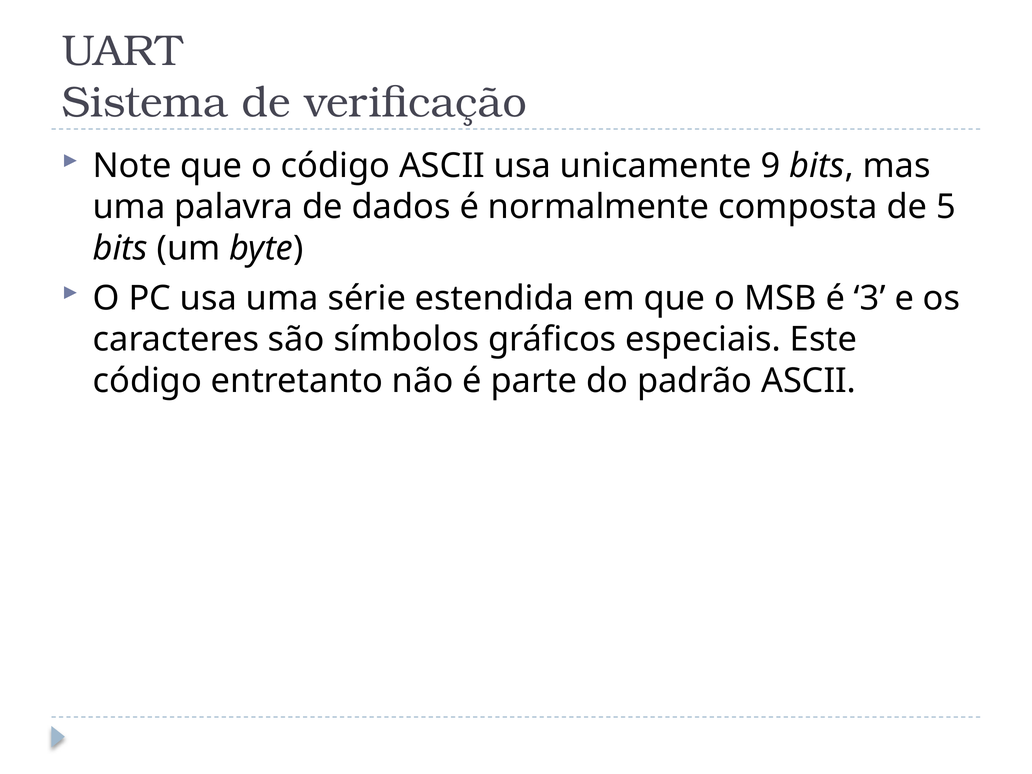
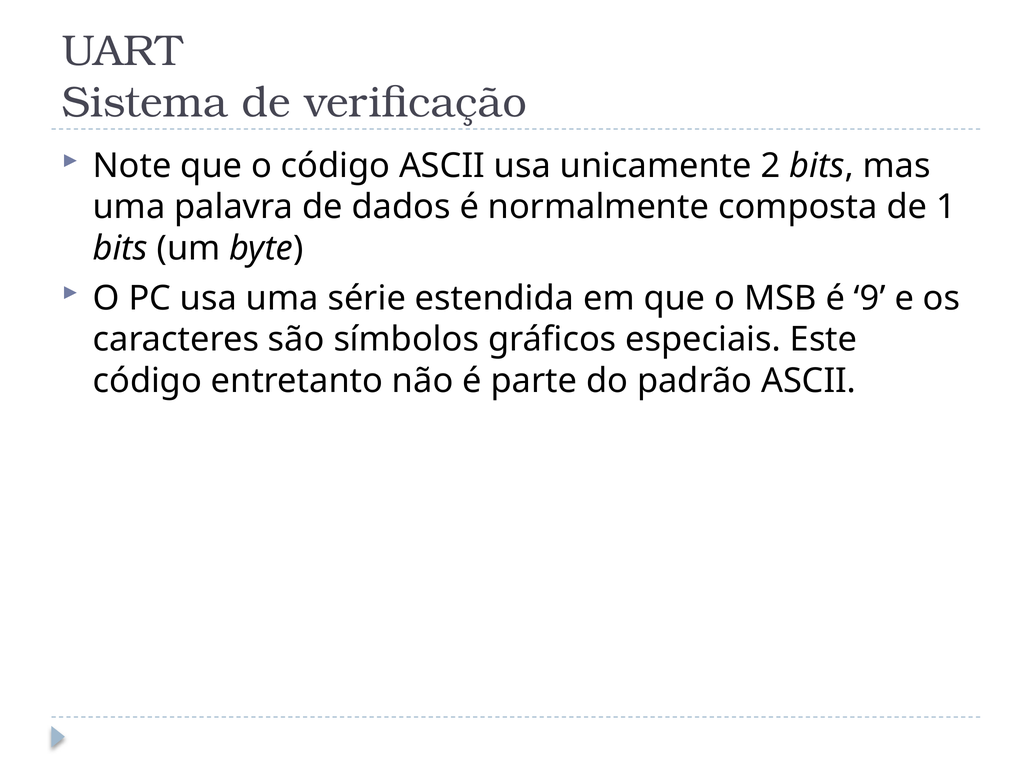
9: 9 -> 2 (770, 166)
5: 5 -> 1 (946, 207)
3: 3 -> 9 (870, 298)
